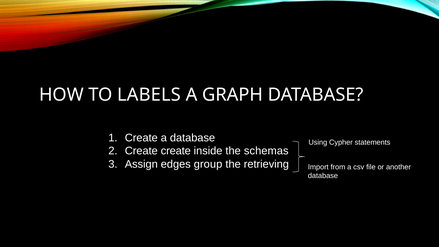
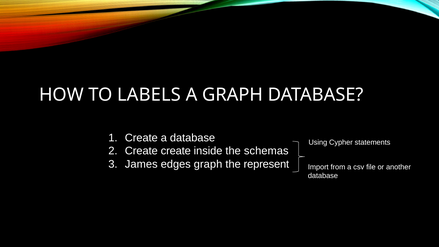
Assign: Assign -> James (141, 164)
edges group: group -> graph (208, 164)
retrieving: retrieving -> represent (266, 164)
